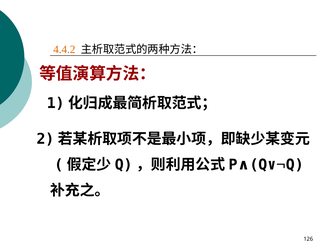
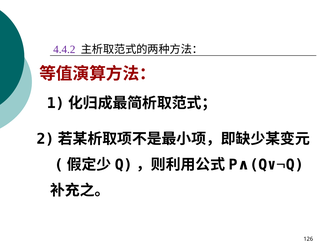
4.4.2 colour: orange -> purple (64, 49)
